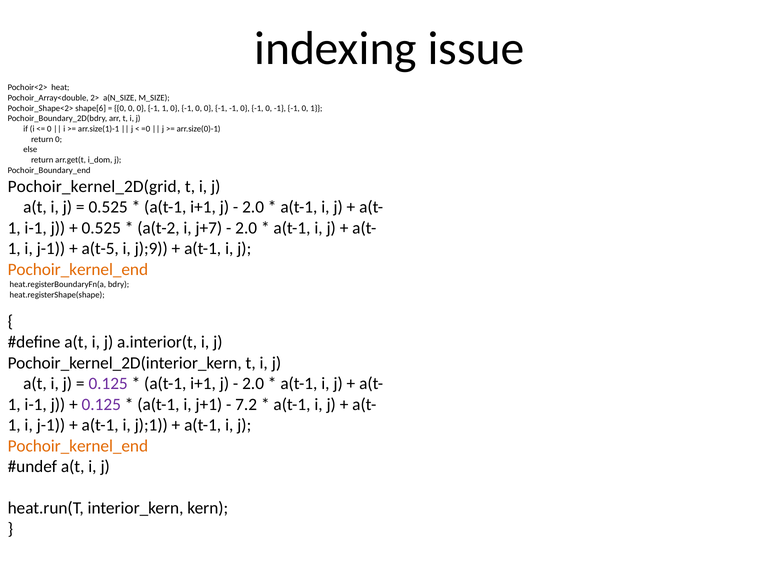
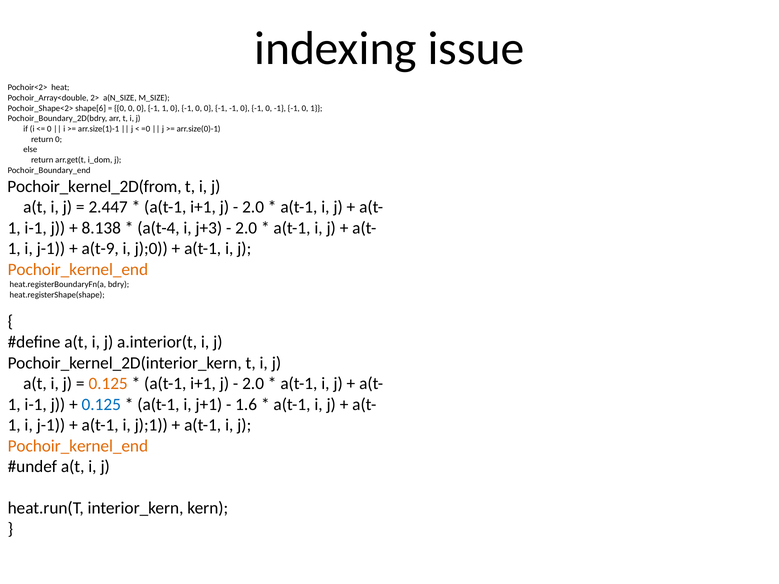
Pochoir_kernel_2D(grid: Pochoir_kernel_2D(grid -> Pochoir_kernel_2D(from (94, 187)
0.525: 0.525 -> 2.447 (108, 207)
0.525: 0.525 -> 8.138 (101, 228)
a(t-2: a(t-2 -> a(t-4 (158, 228)
j+7: j+7 -> j+3 (209, 228)
a(t-5: a(t-5 -> a(t-9 (100, 249)
j);9: j);9 -> j);0 (151, 249)
0.125 colour: purple -> orange (108, 384)
0.125 colour: purple -> blue (101, 405)
7.2: 7.2 -> 1.6 (246, 405)
